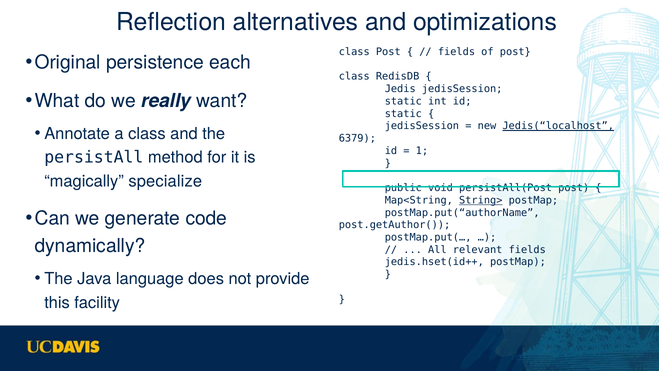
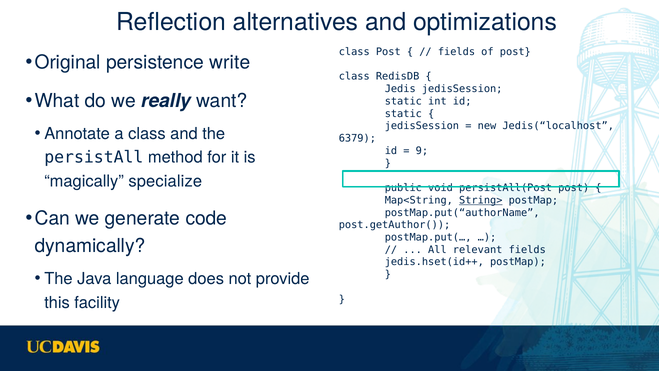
each: each -> write (230, 62)
Jedis(“localhost underline: present -> none (558, 126)
1: 1 -> 9 (422, 151)
